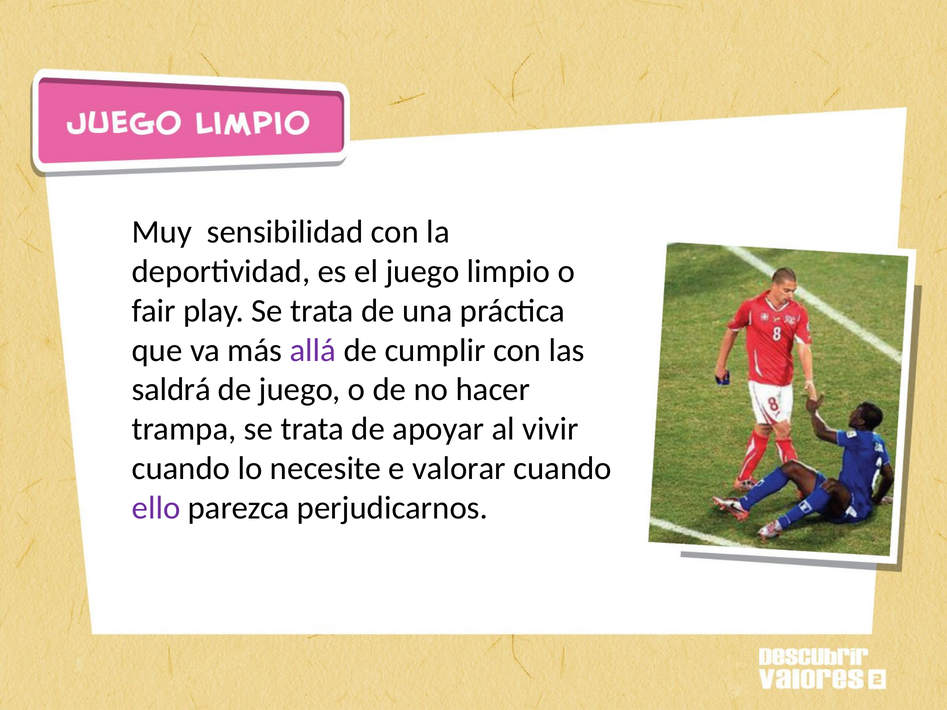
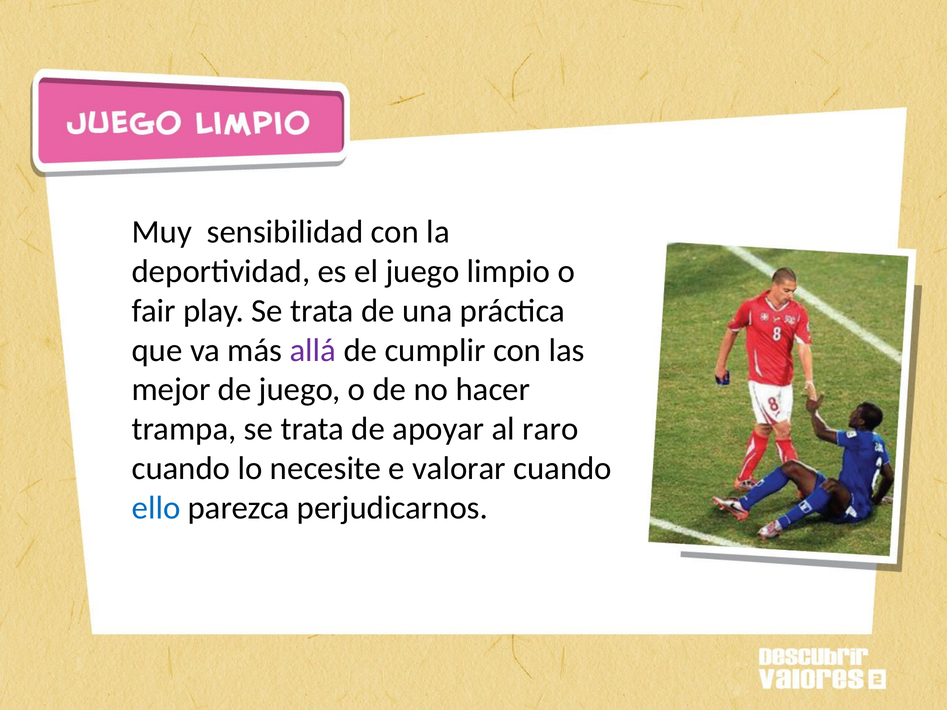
saldrá: saldrá -> mejor (171, 390)
vivir: vivir -> raro (550, 429)
ello colour: purple -> blue (156, 508)
